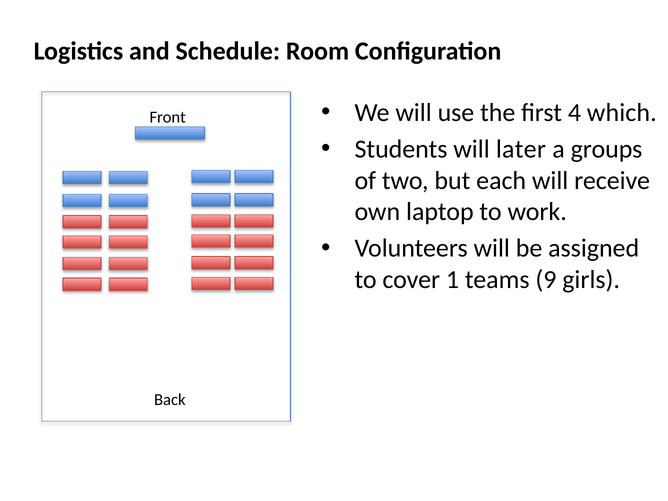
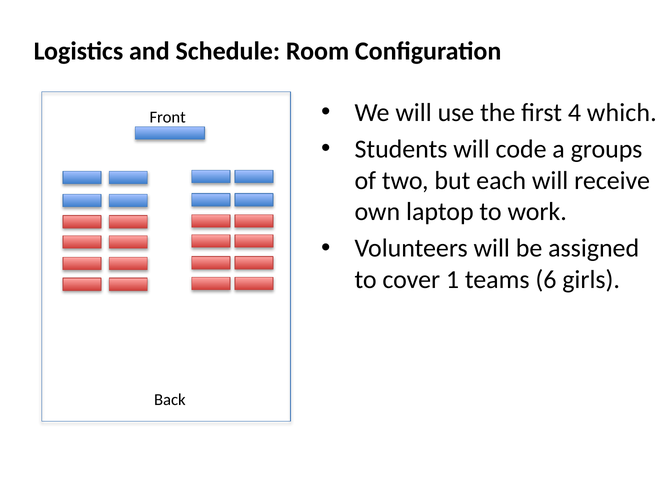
later: later -> code (521, 149)
9: 9 -> 6 (546, 280)
